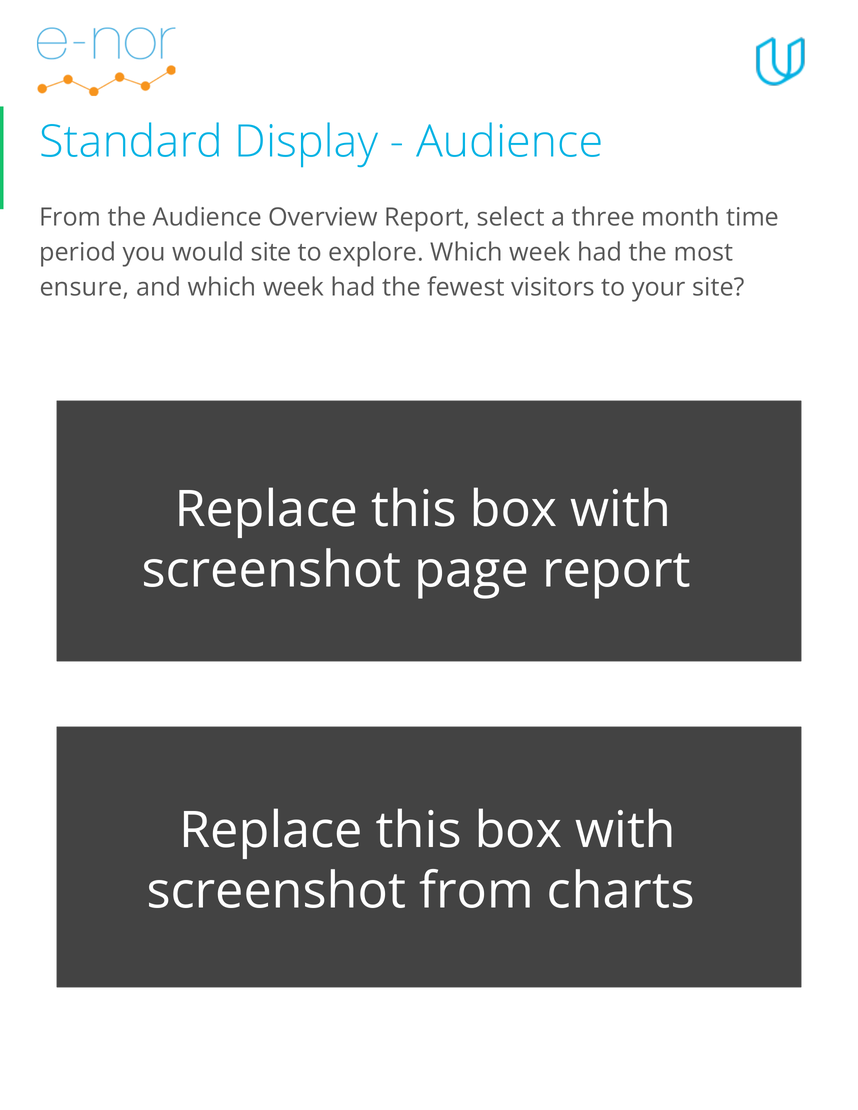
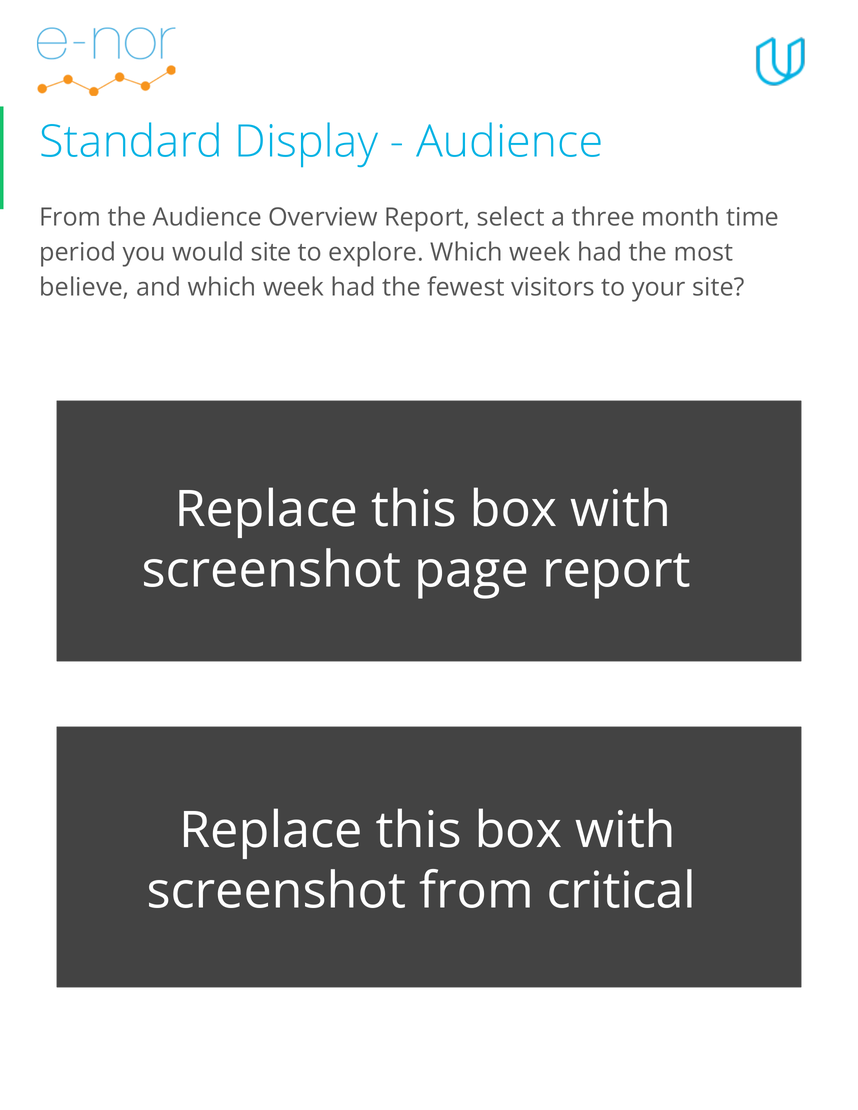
ensure: ensure -> believe (84, 287)
charts: charts -> critical (621, 891)
